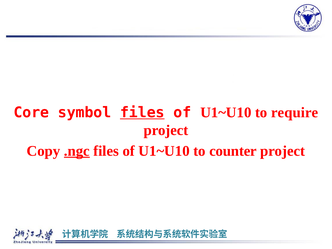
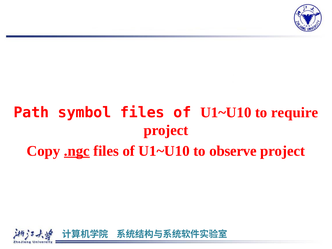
Core: Core -> Path (31, 113)
files underline: present -> none (142, 113)
counter: counter -> observe (233, 151)
